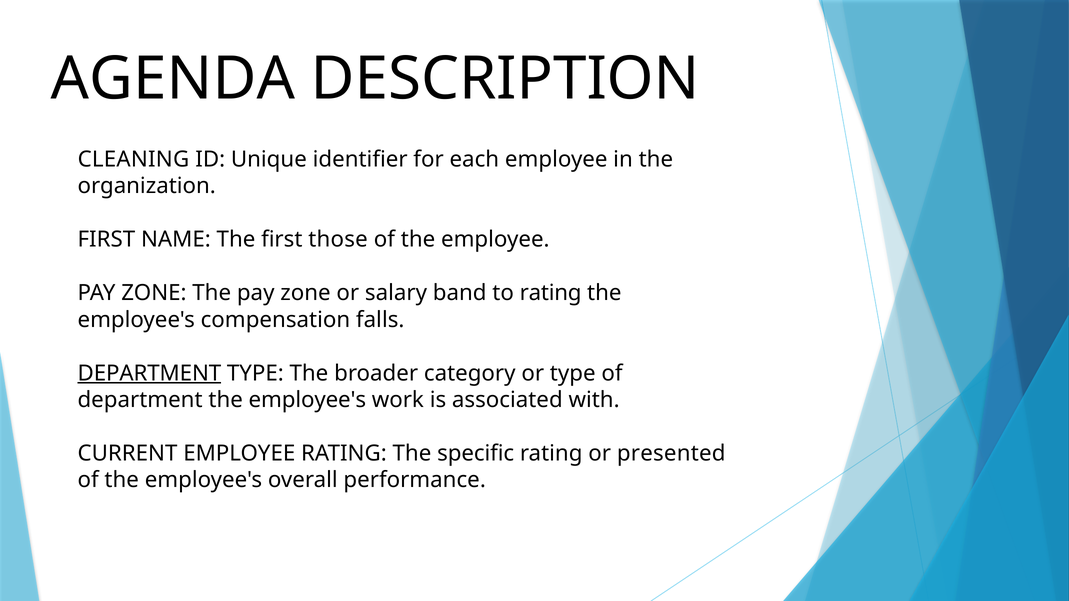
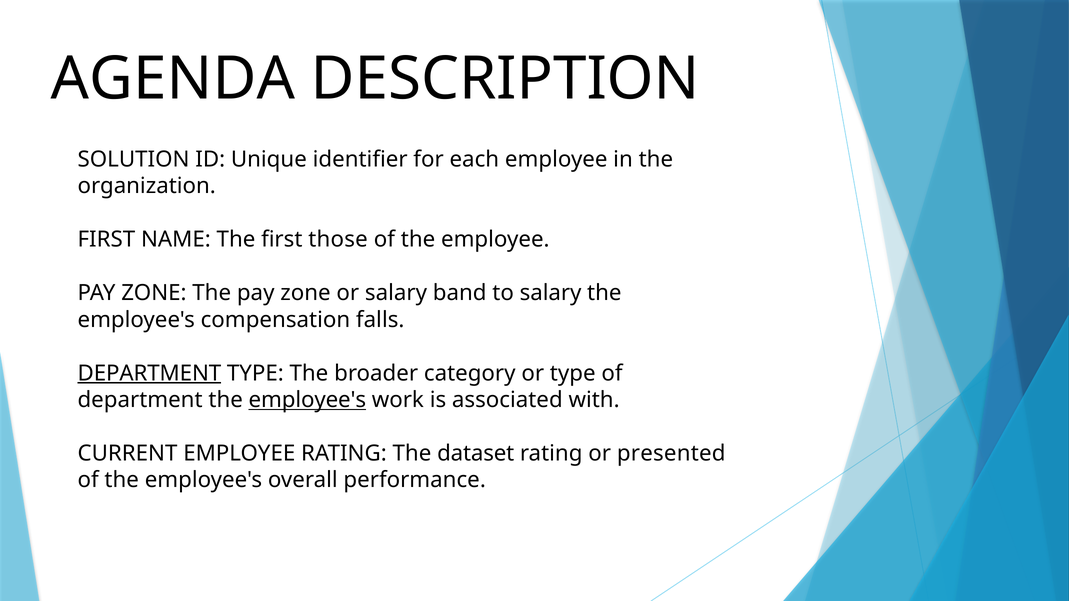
CLEANING: CLEANING -> SOLUTION (134, 159)
to rating: rating -> salary (551, 293)
employee's underline: none -> present (307, 400)
specific: specific -> dataset (476, 454)
